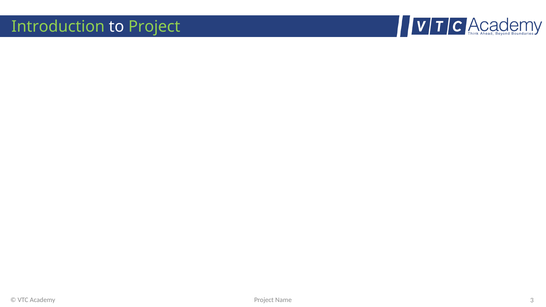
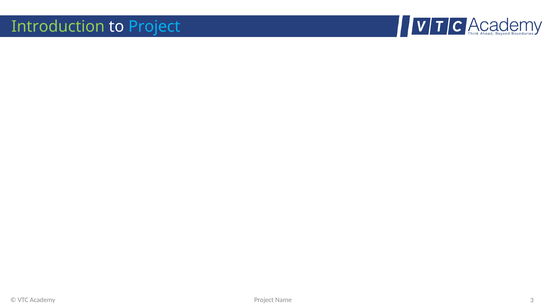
Project colour: light green -> light blue (154, 27)
